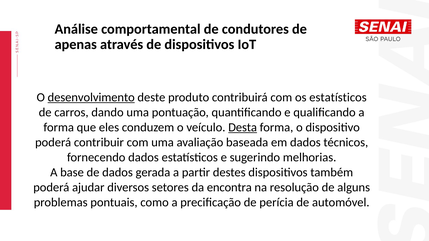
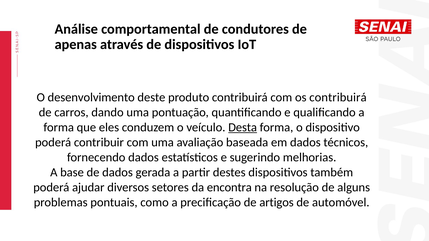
desenvolvimento underline: present -> none (91, 97)
os estatísticos: estatísticos -> contribuirá (338, 97)
perícia: perícia -> artigos (277, 203)
